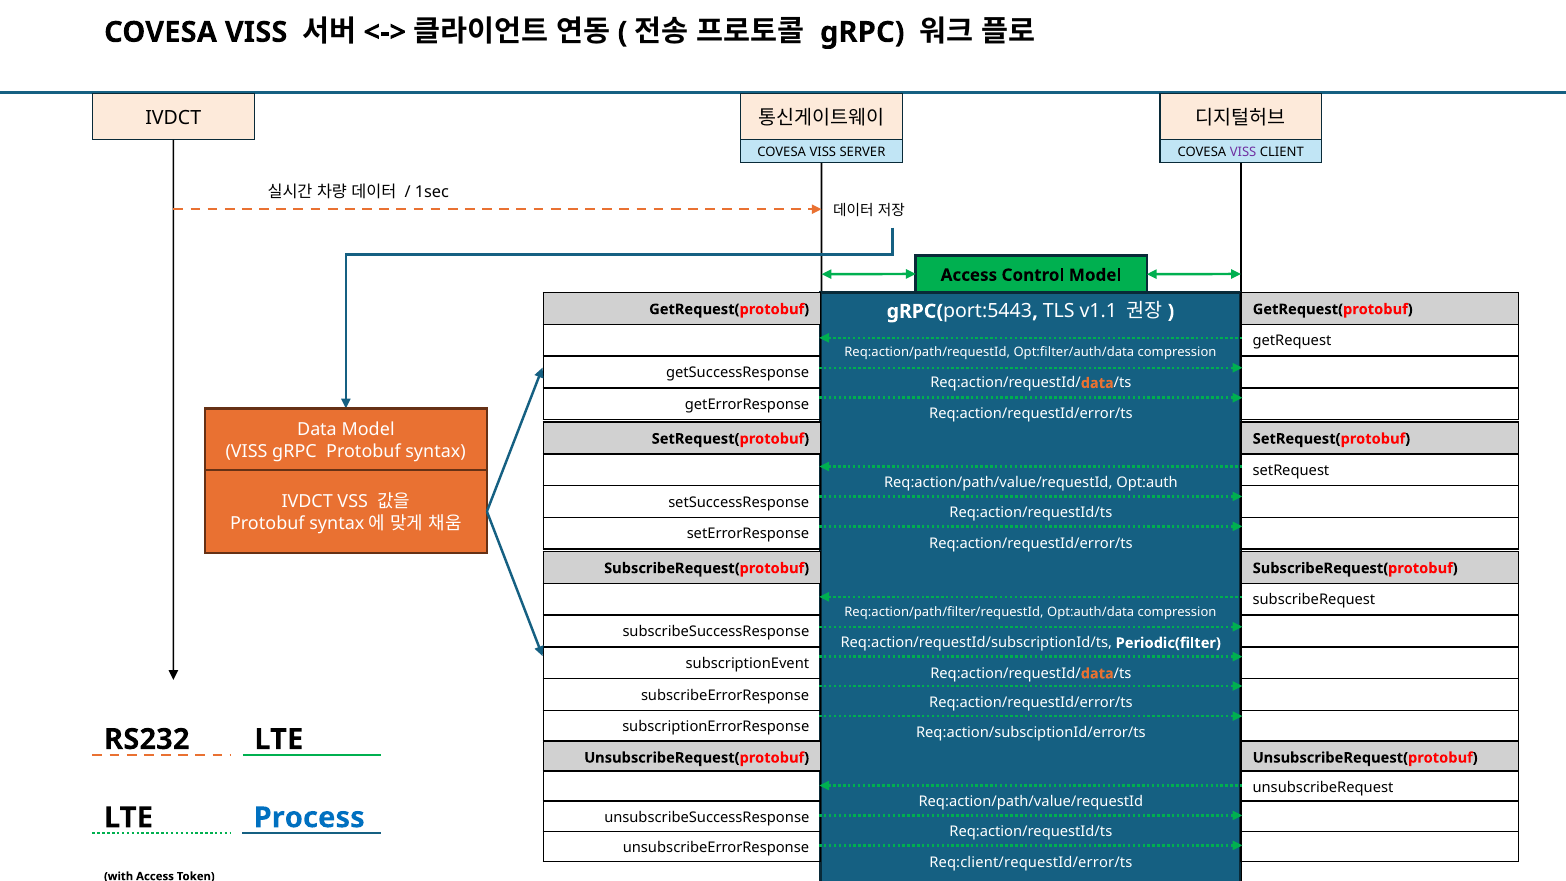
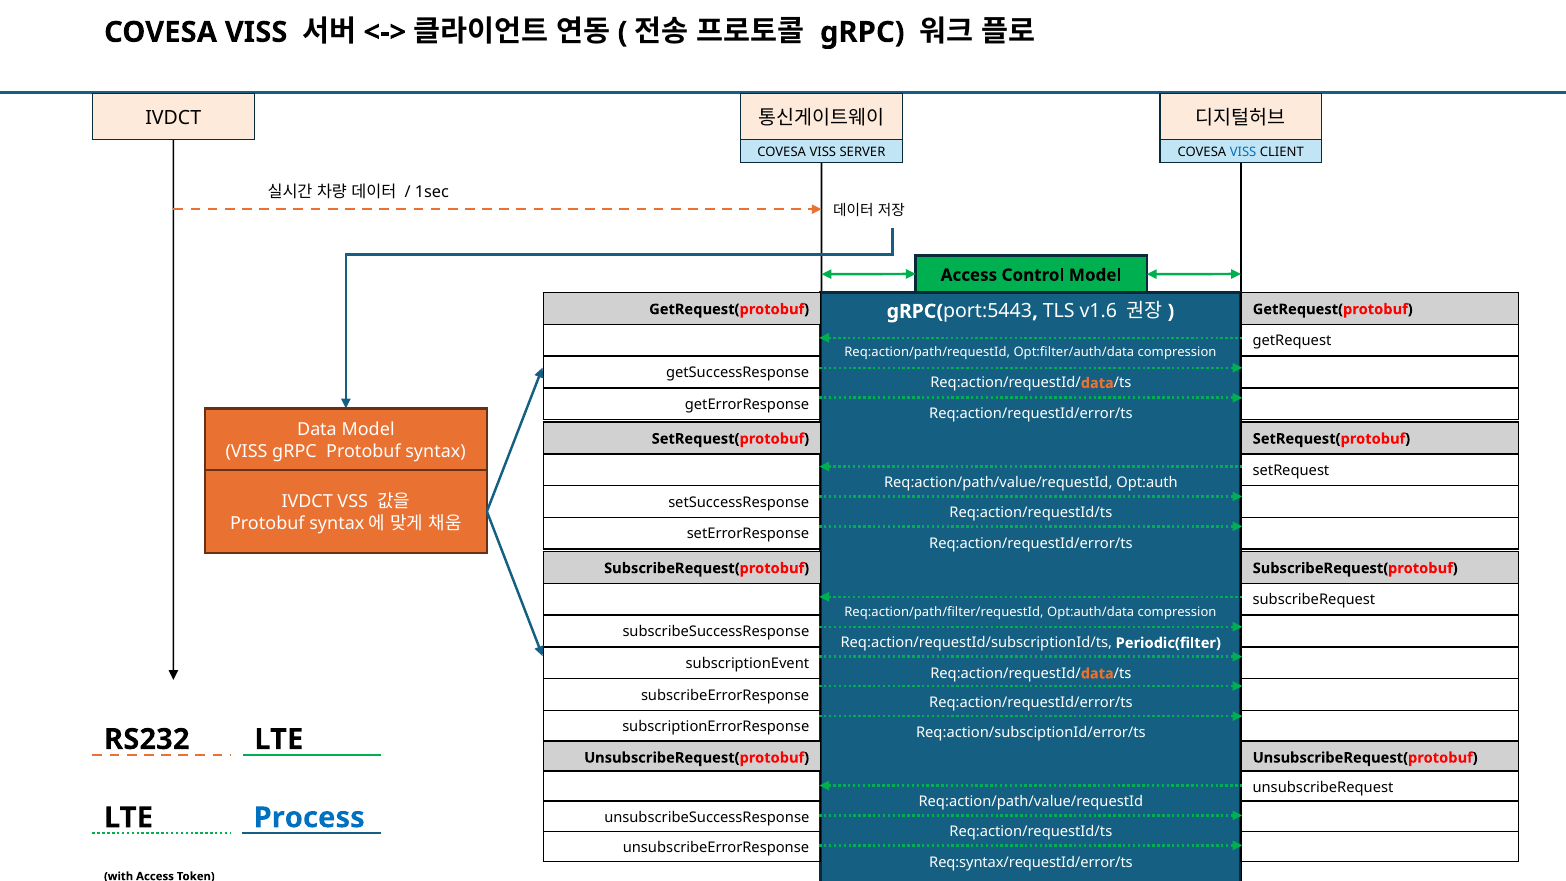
VISS colour: purple -> blue (1243, 152)
v1.1: v1.1 -> v1.6 (1098, 311)
Req:client/requestId/error/ts: Req:client/requestId/error/ts -> Req:syntax/requestId/error/ts (1031, 862)
